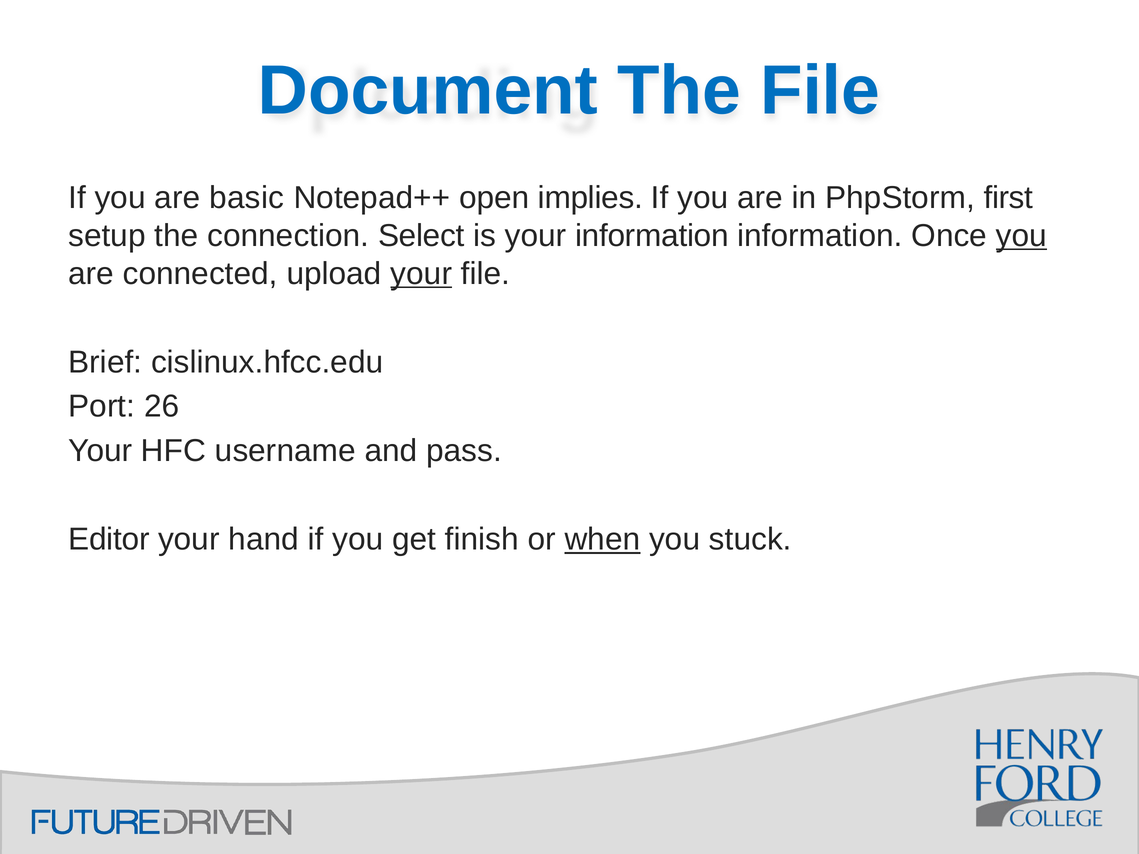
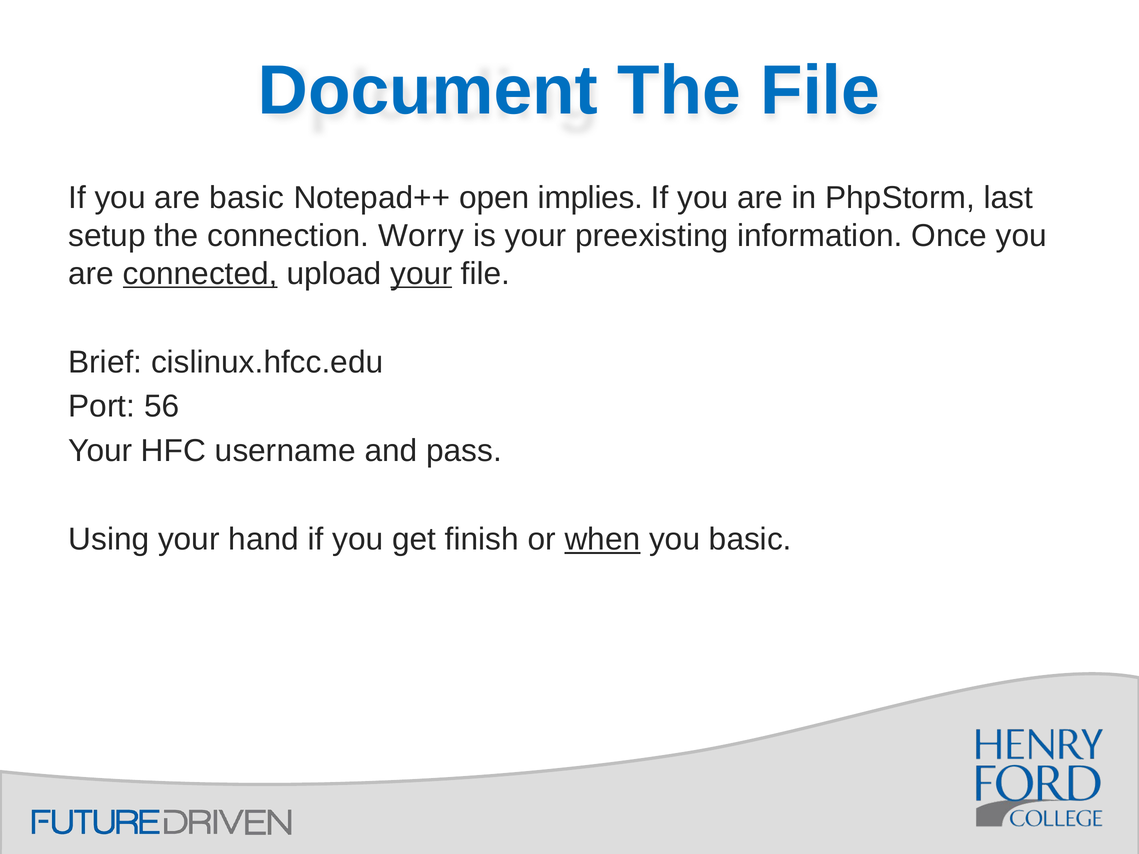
first: first -> last (1008, 198)
Select: Select -> Worry (421, 236)
your information: information -> preexisting (652, 236)
you underline: present -> none (1021, 236)
connected underline: none -> present (200, 274)
26: 26 -> 56 (162, 407)
Editor: Editor -> Using (109, 540)
you stuck: stuck -> basic (750, 540)
